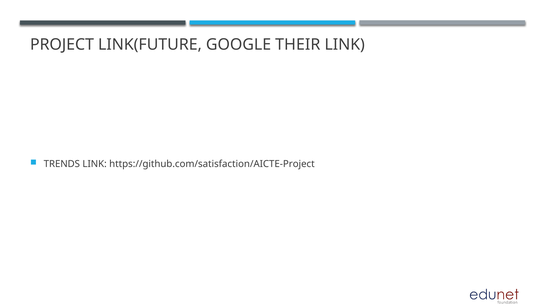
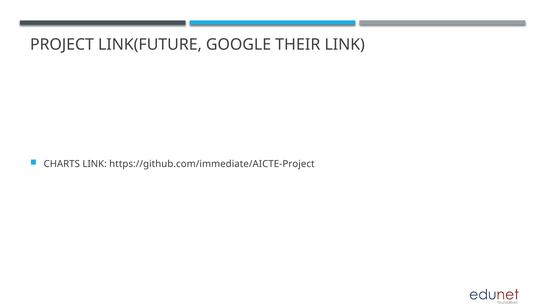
TRENDS: TRENDS -> CHARTS (62, 164)
https://github.com/satisfaction/AICTE-Project: https://github.com/satisfaction/AICTE-Project -> https://github.com/immediate/AICTE-Project (212, 164)
